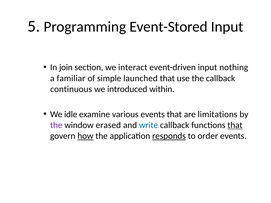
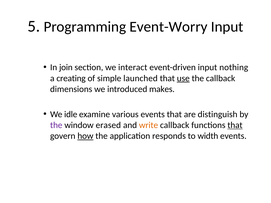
Event-Stored: Event-Stored -> Event-Worry (168, 27)
familiar: familiar -> creating (71, 78)
use underline: none -> present (183, 78)
continuous: continuous -> dimensions (71, 89)
within: within -> makes (162, 89)
limitations: limitations -> distinguish (218, 114)
write colour: blue -> orange (149, 125)
responds underline: present -> none (169, 136)
order: order -> width (208, 136)
